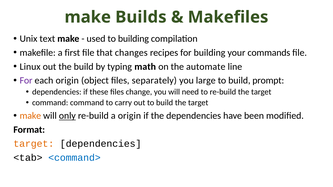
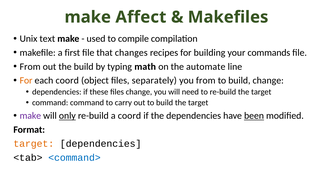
Builds: Builds -> Affect (141, 17)
to building: building -> compile (133, 39)
Linux: Linux -> From (30, 67)
For colour: purple -> orange (26, 81)
each origin: origin -> coord (67, 81)
you large: large -> from (206, 81)
build prompt: prompt -> change (268, 81)
make colour: orange -> purple (30, 116)
a origin: origin -> coord (129, 116)
been underline: none -> present (254, 116)
